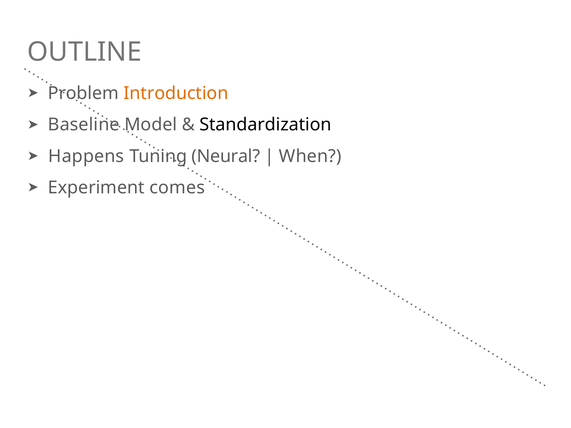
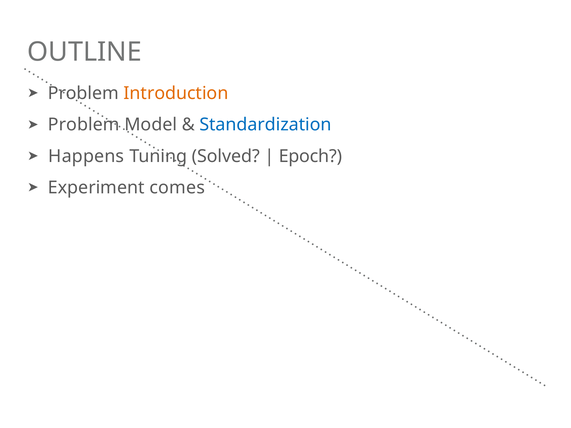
Baseline: Baseline -> Problem (84, 125)
Standardization colour: black -> blue (266, 125)
Neural: Neural -> Solved (226, 156)
When: When -> Epoch (310, 156)
